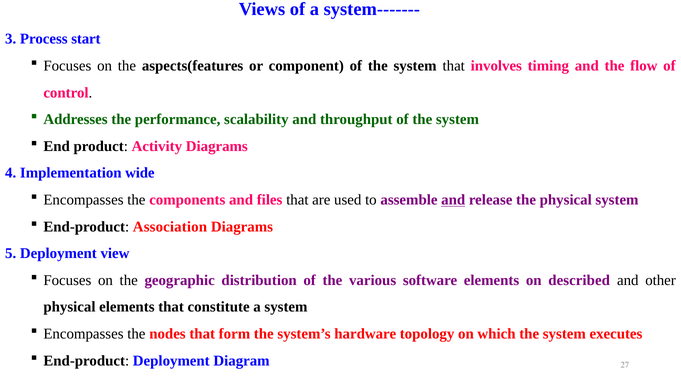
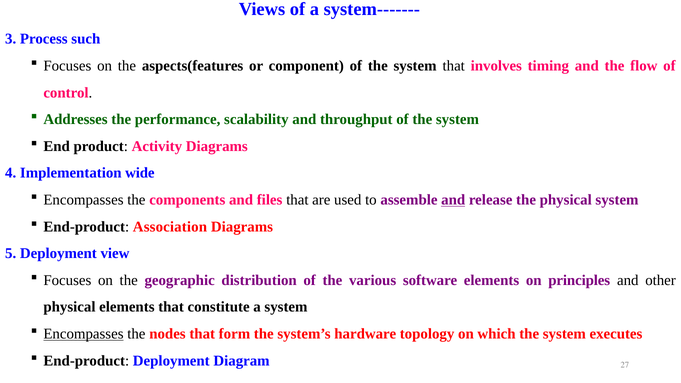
start: start -> such (86, 39)
described: described -> principles (579, 280)
Encompasses underline: none -> present (83, 334)
